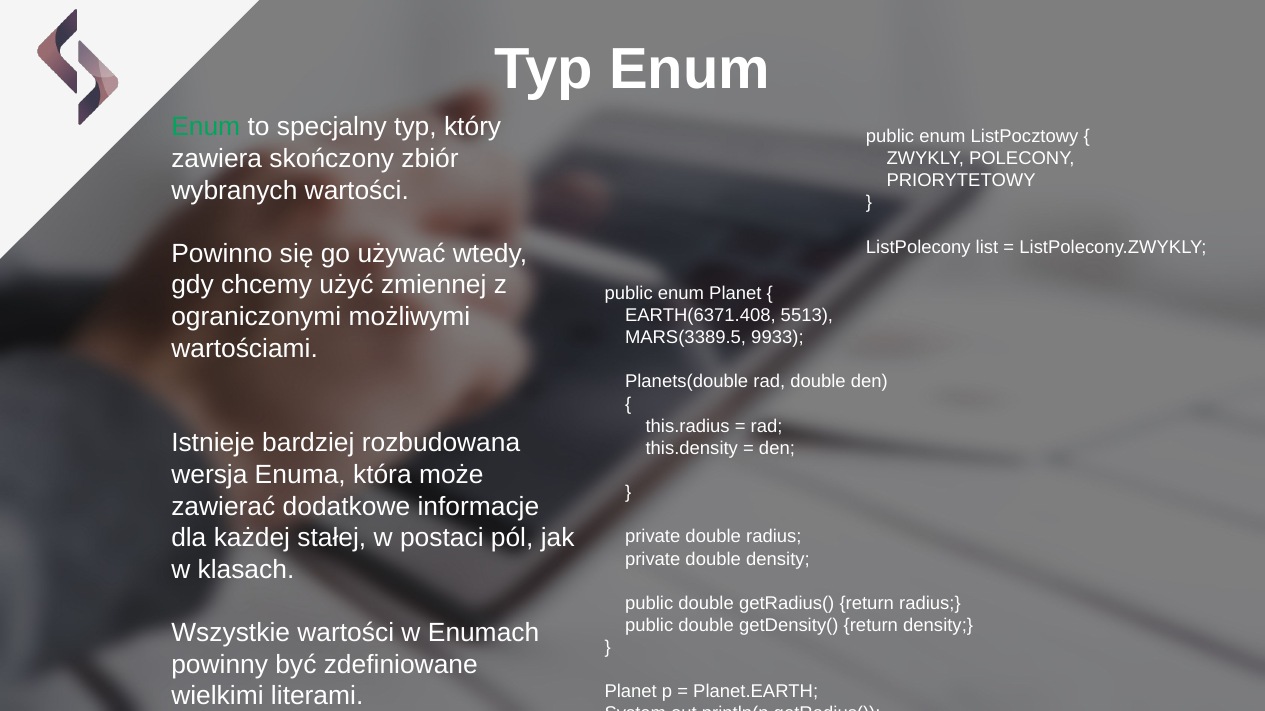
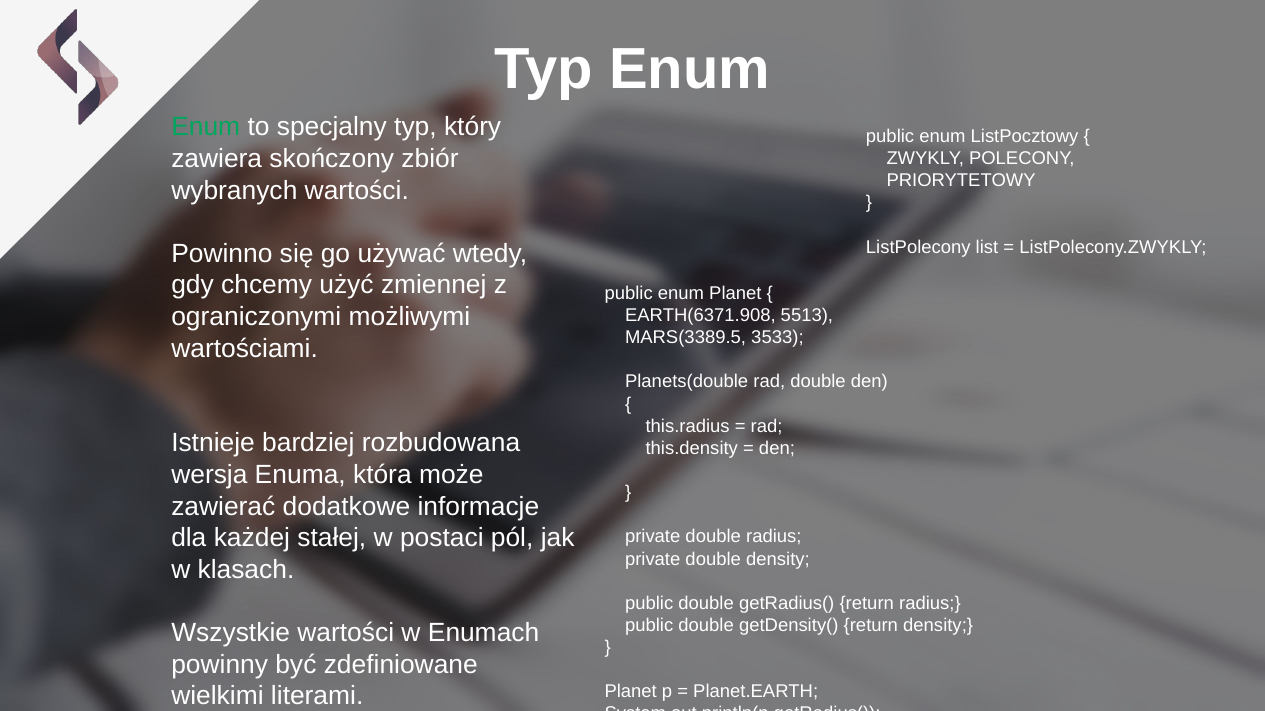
EARTH(6371.408: EARTH(6371.408 -> EARTH(6371.908 (700, 316)
9933: 9933 -> 3533 (777, 338)
